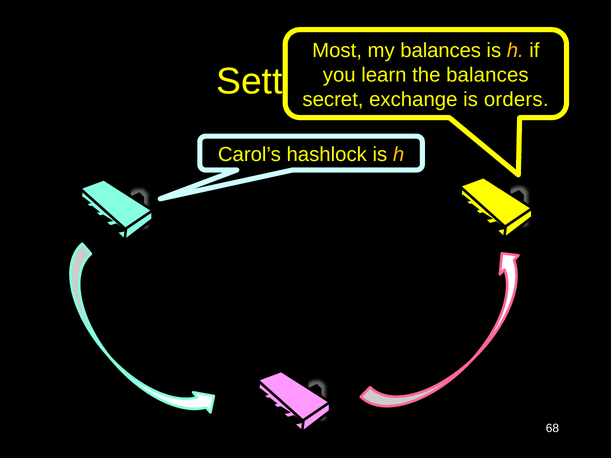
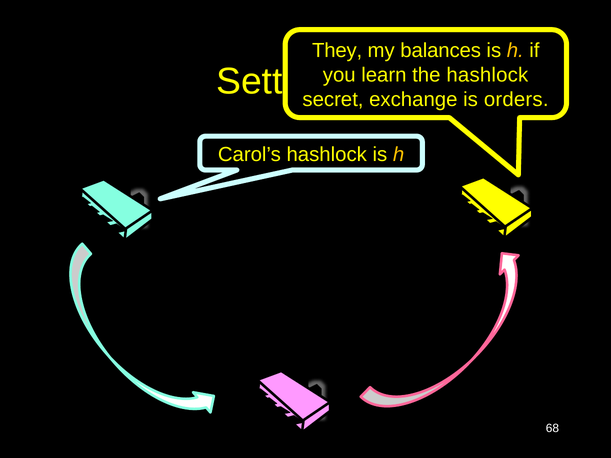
Most: Most -> They (337, 51)
the balances: balances -> hashlock (487, 75)
